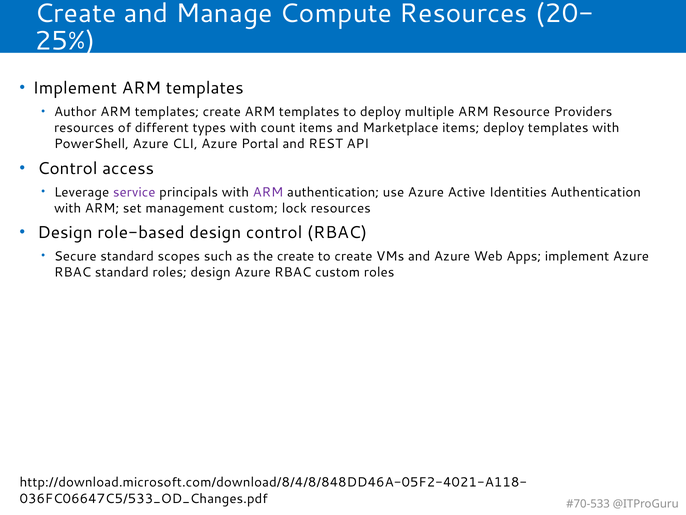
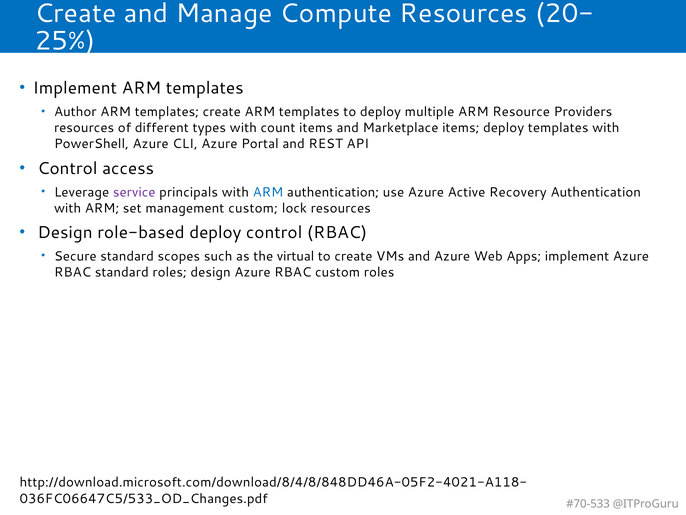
ARM colour: purple -> blue (268, 192)
Identities: Identities -> Recovery (518, 192)
role-based design: design -> deploy (215, 232)
the create: create -> virtual (296, 256)
